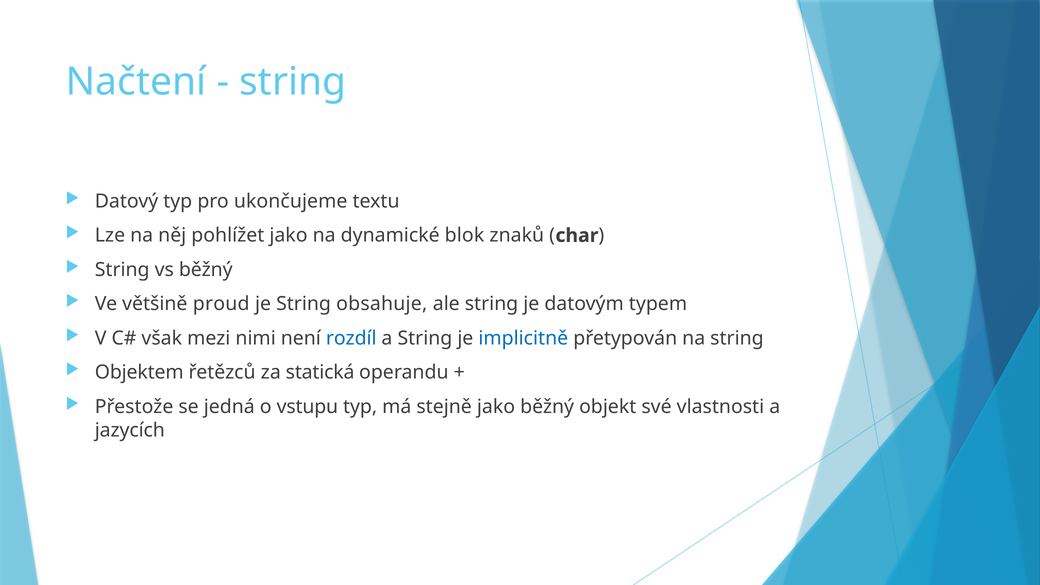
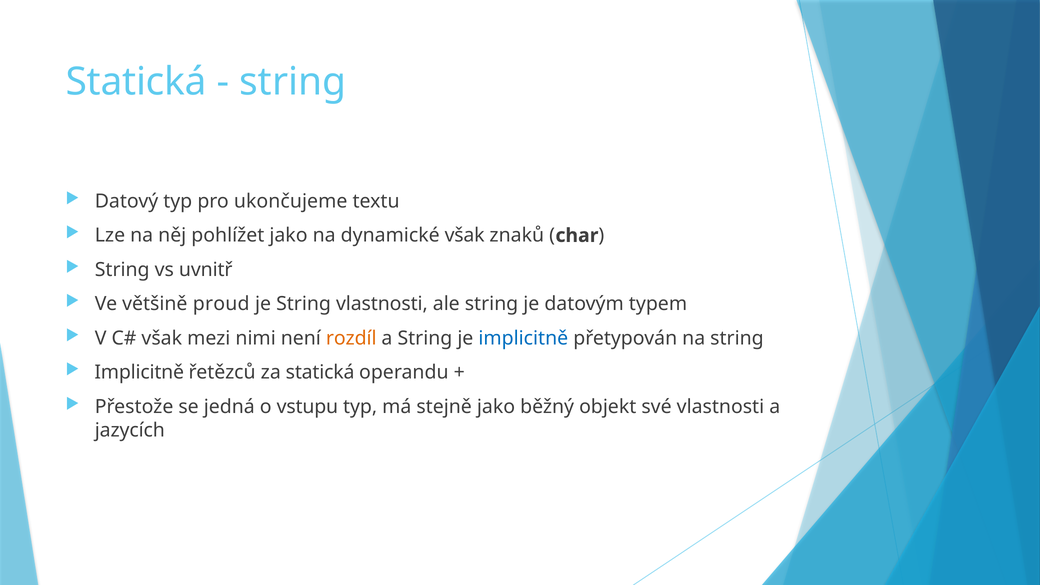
Načtení: Načtení -> Statická (136, 82)
dynamické blok: blok -> však (465, 236)
vs běžný: běžný -> uvnitř (206, 270)
String obsahuje: obsahuje -> vlastnosti (382, 304)
rozdíl colour: blue -> orange (351, 338)
Objektem: Objektem -> Implicitně (139, 372)
